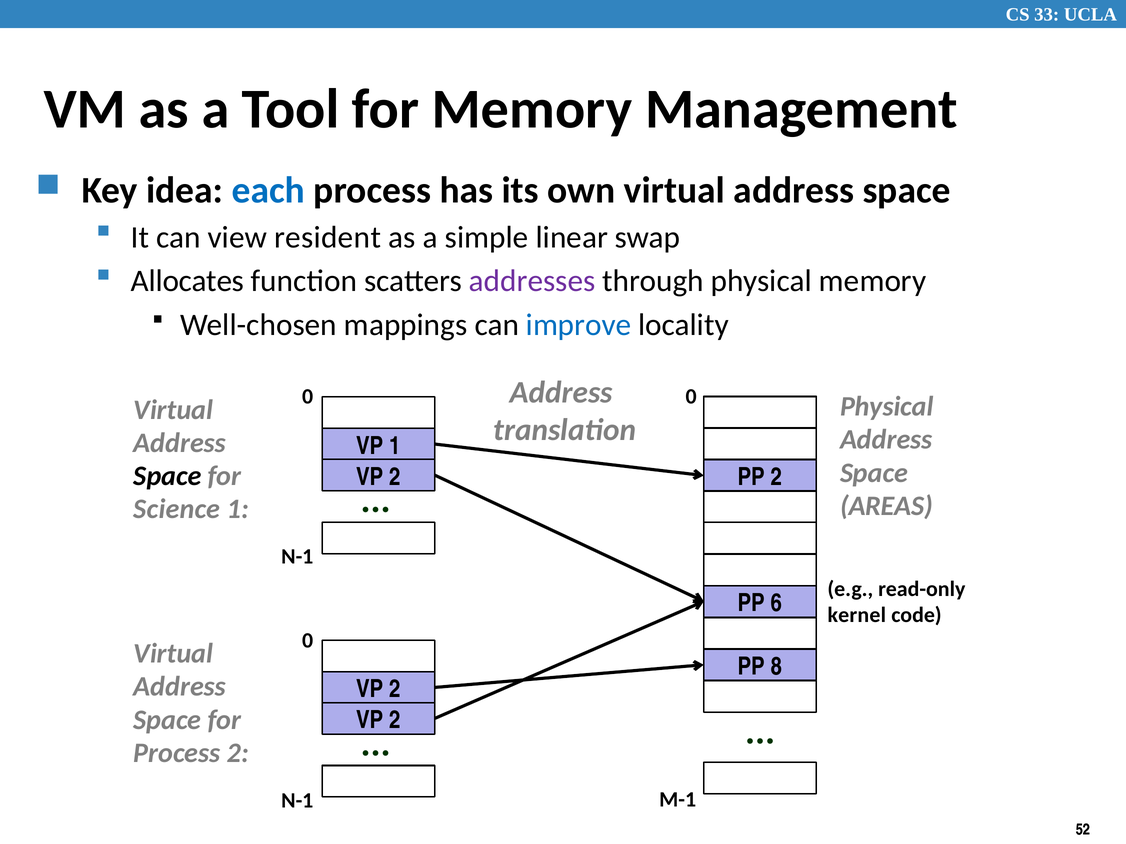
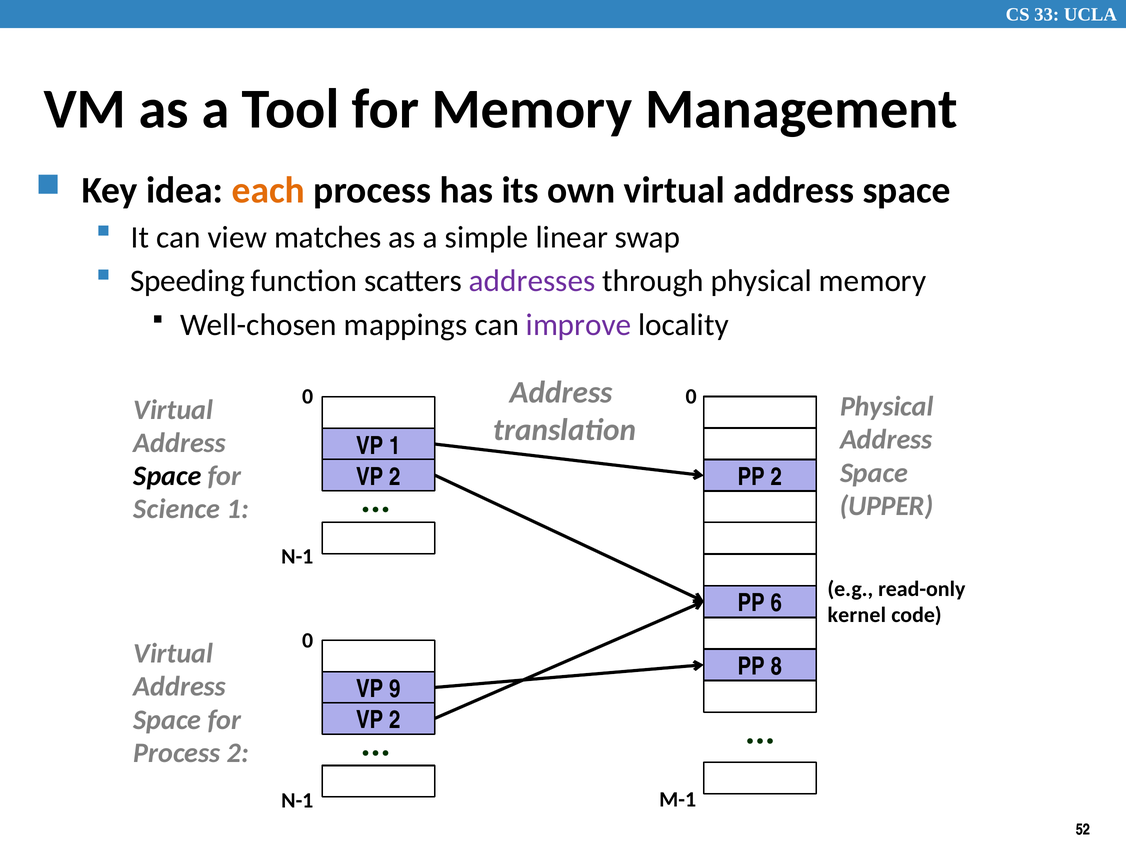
each colour: blue -> orange (268, 190)
resident: resident -> matches (328, 237)
Allocates: Allocates -> Speeding (188, 281)
improve colour: blue -> purple (579, 325)
AREAS: AREAS -> UPPER (886, 506)
2: 2 -> 9 (395, 690)
